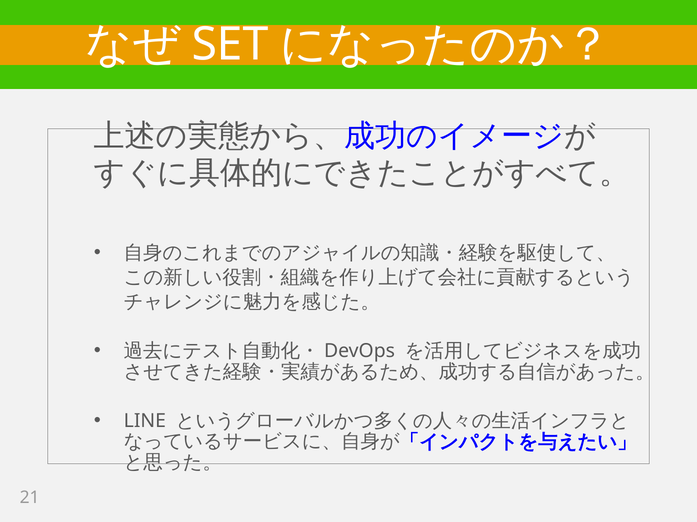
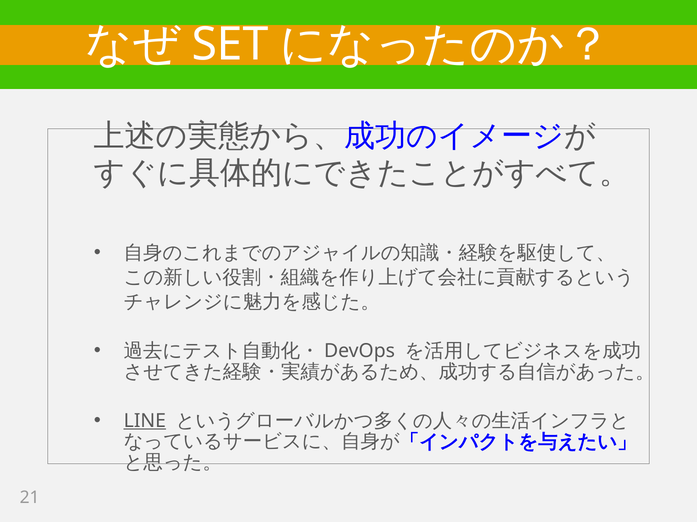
LINE underline: none -> present (145, 421)
